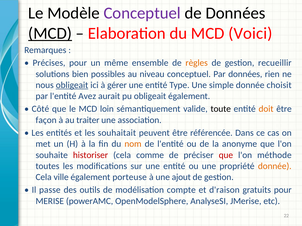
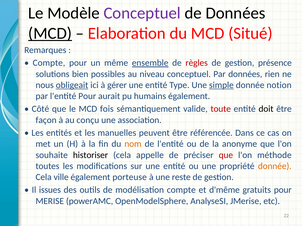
Voici: Voici -> Situé (250, 33)
Précises: Précises -> Compte (49, 63)
ensemble underline: none -> present (150, 63)
règles colour: orange -> red (197, 63)
recueillir: recueillir -> présence (275, 63)
simple underline: none -> present (221, 85)
choisit: choisit -> notion (279, 85)
l'entité Avez: Avez -> Pour (87, 96)
pu obligeait: obligeait -> humains (150, 96)
loin: loin -> fois (107, 109)
toute colour: black -> red (221, 109)
doit colour: orange -> black (266, 109)
traiter: traiter -> conçu (88, 120)
souhaitait: souhaitait -> manuelles (117, 133)
historiser colour: red -> black (90, 155)
comme: comme -> appelle (150, 155)
ajout: ajout -> reste (181, 177)
passe: passe -> issues (50, 190)
d'raison: d'raison -> d'même (224, 190)
